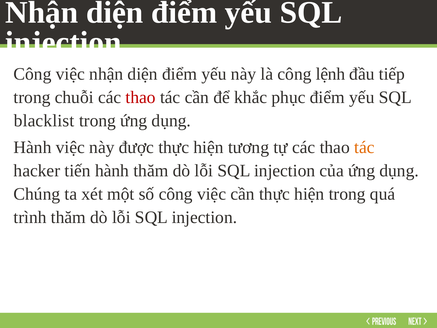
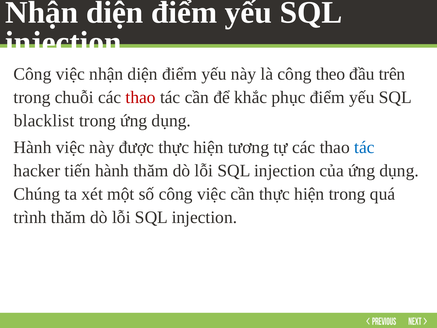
lệnh: lệnh -> theo (330, 74)
tiếp: tiếp -> trên (392, 74)
tác colour: orange -> blue (364, 147)
